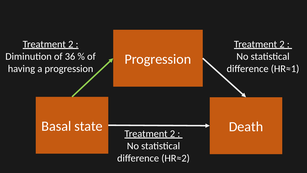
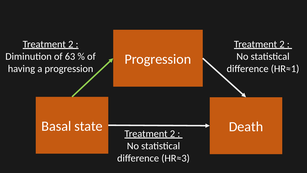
36: 36 -> 63 (70, 56)
HR≈2: HR≈2 -> HR≈3 (176, 158)
